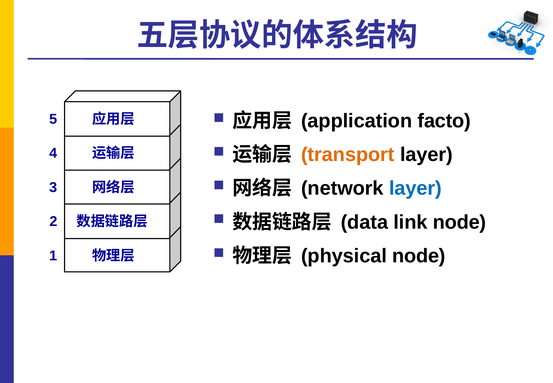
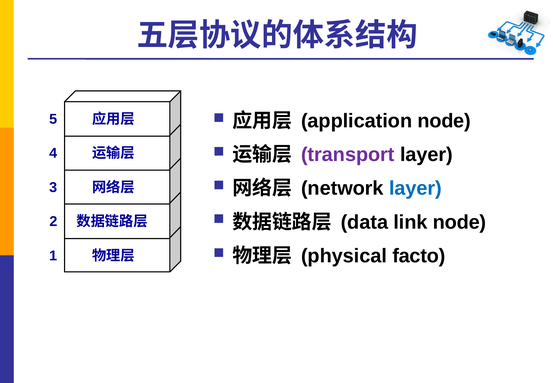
application facto: facto -> node (444, 121)
transport colour: orange -> purple (348, 155)
physical node: node -> facto (419, 256)
